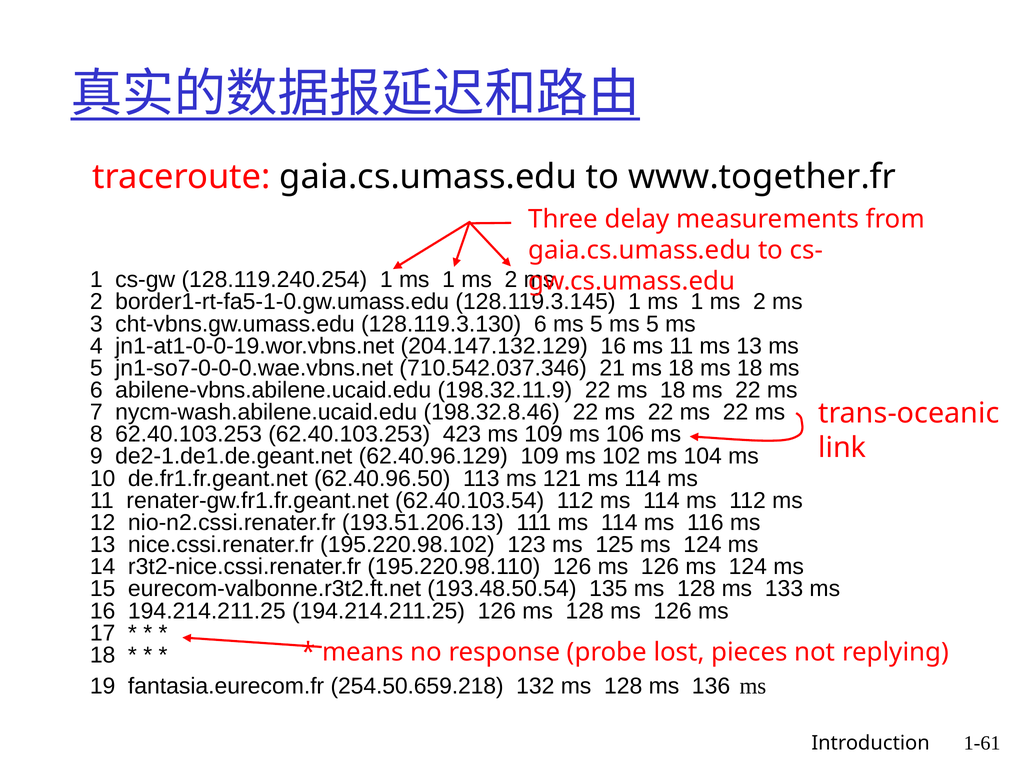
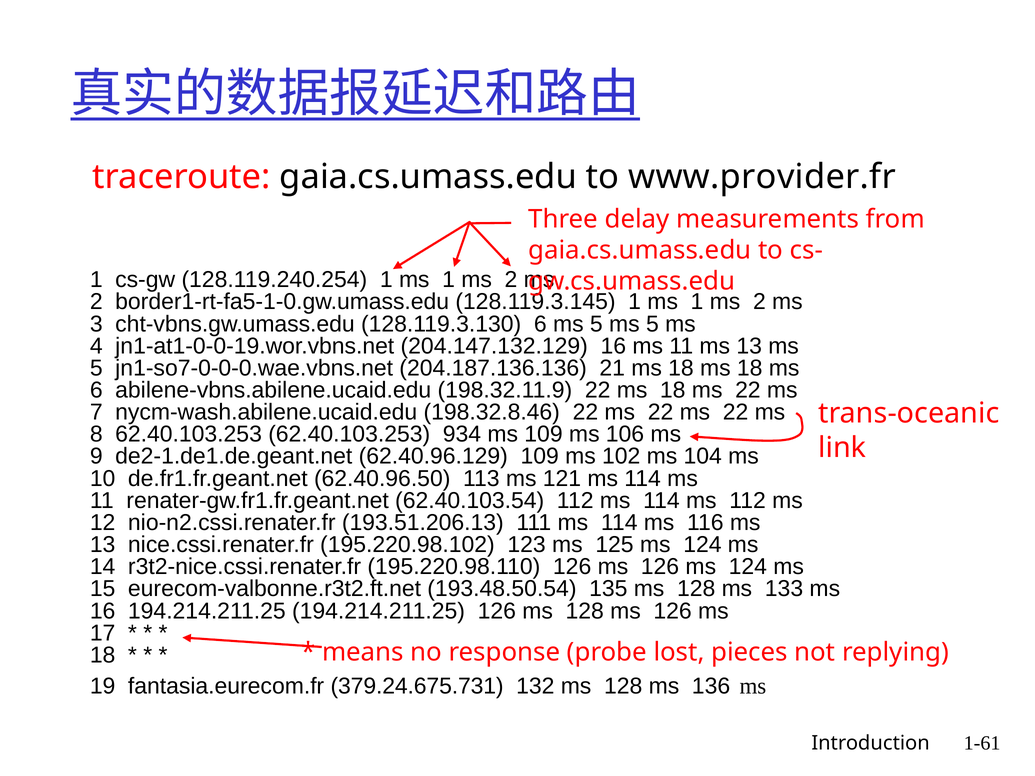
www.together.fr: www.together.fr -> www.provider.fr (762, 177)
710.542.037.346: 710.542.037.346 -> 204.187.136.136 (493, 368)
423: 423 -> 934 (462, 434)
254.50.659.218: 254.50.659.218 -> 379.24.675.731 (417, 686)
